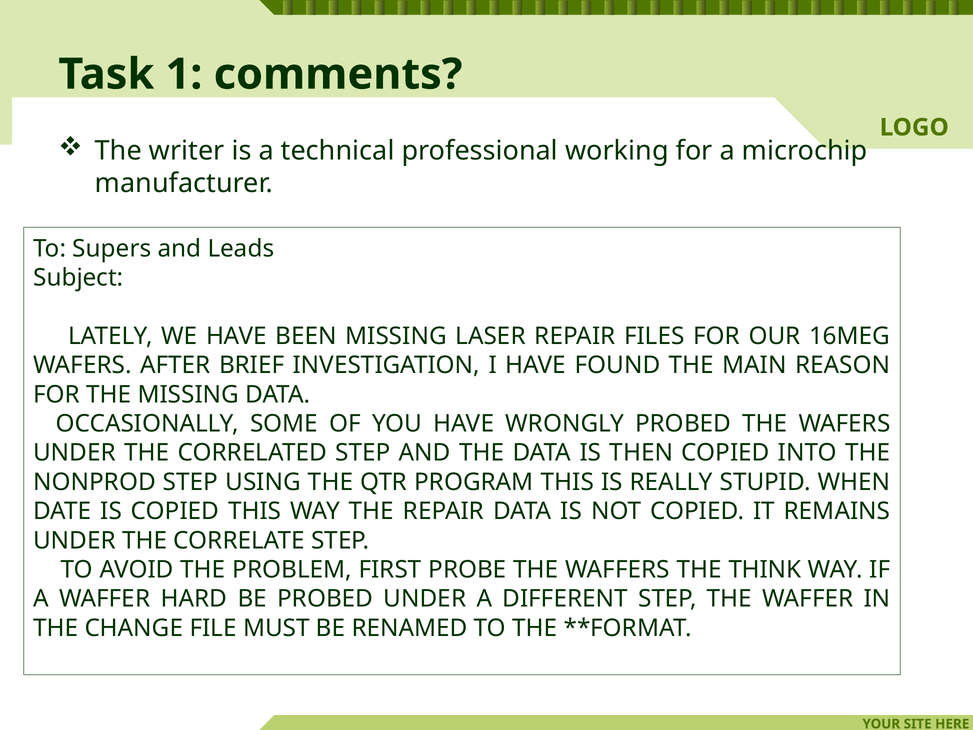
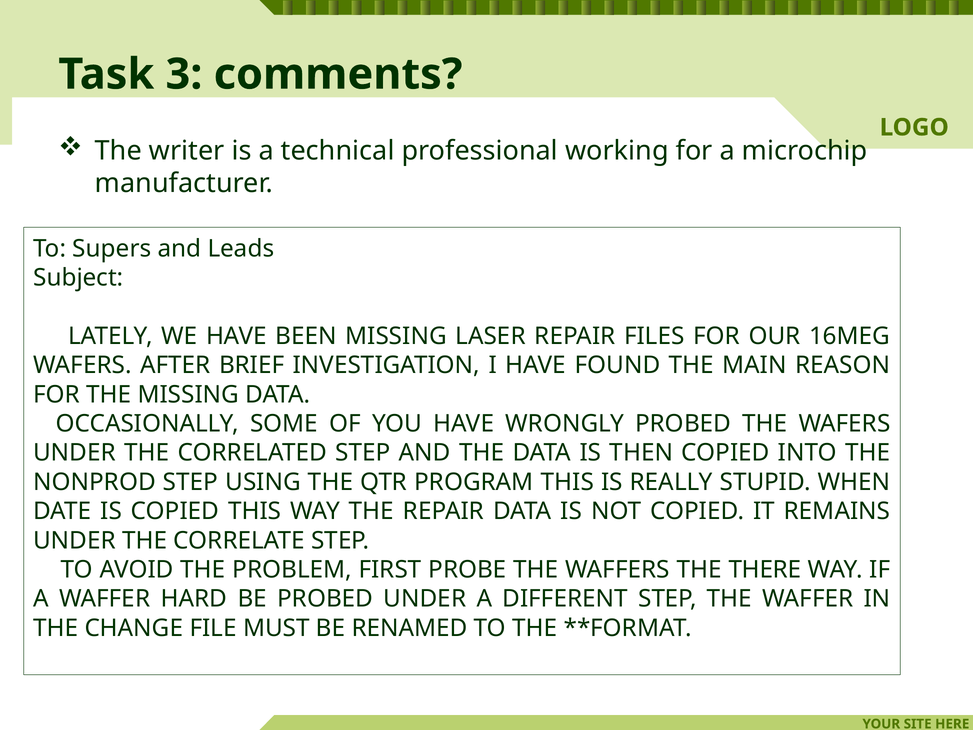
1: 1 -> 3 (184, 74)
THINK: THINK -> THERE (765, 570)
